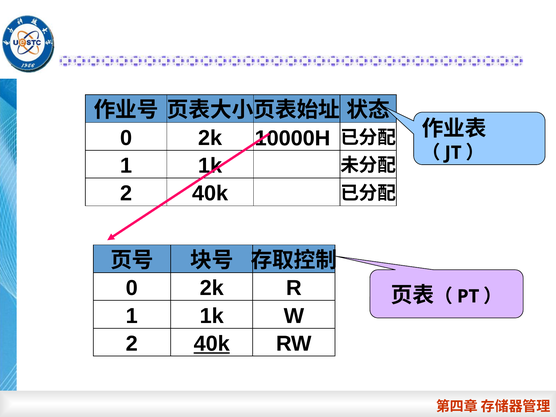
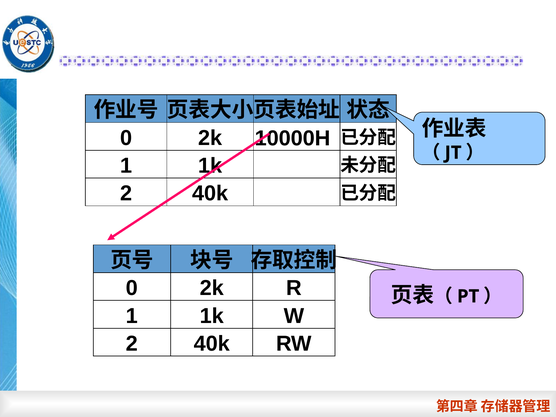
40k underline: present -> none (212, 344)
